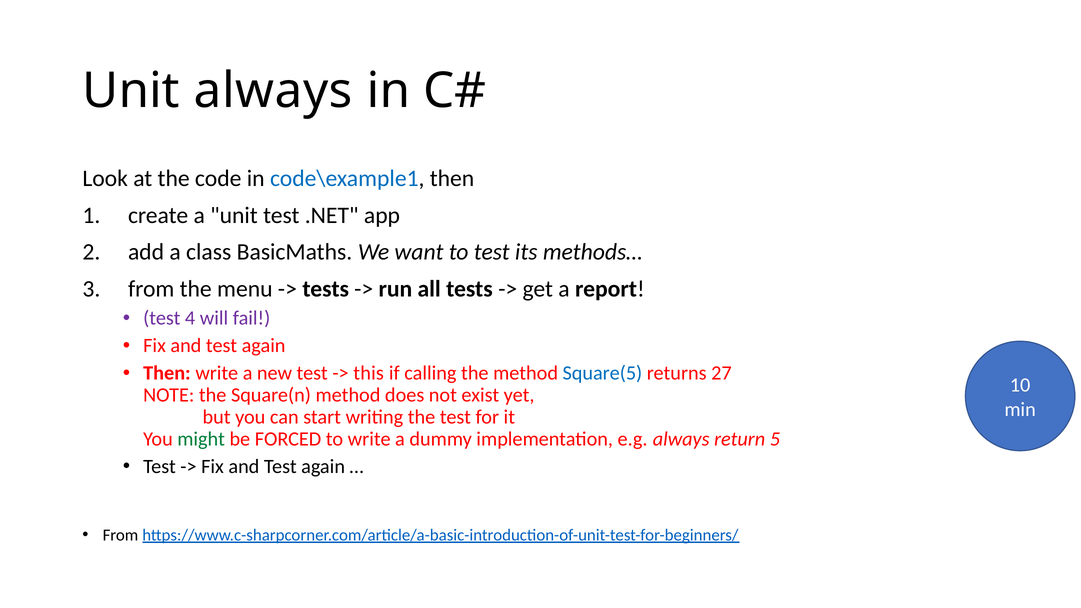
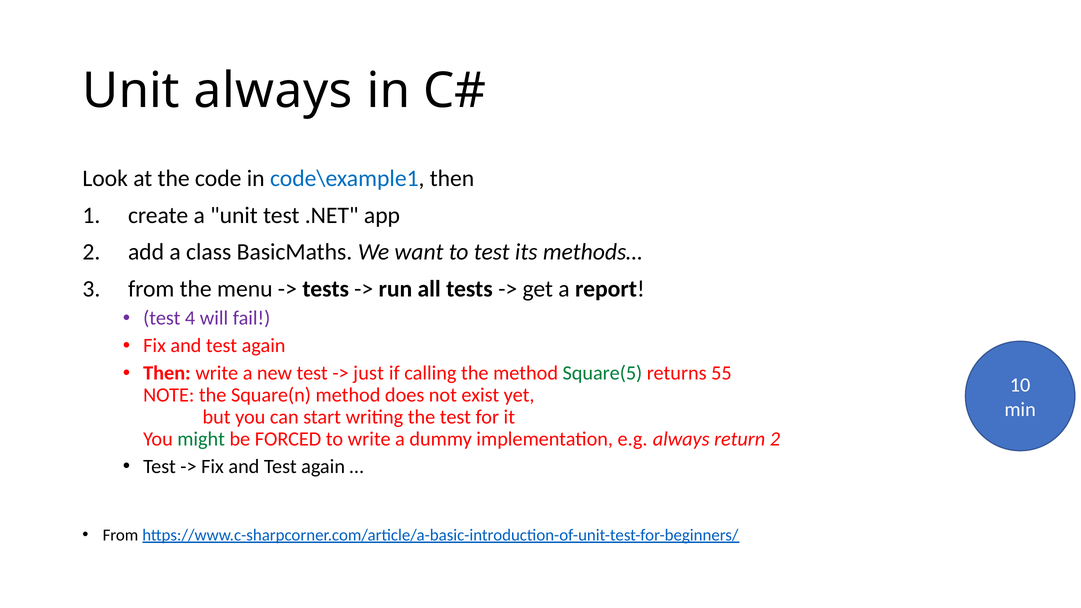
this: this -> just (369, 373)
Square(5 colour: blue -> green (602, 373)
27: 27 -> 55 (721, 373)
return 5: 5 -> 2 (775, 439)
